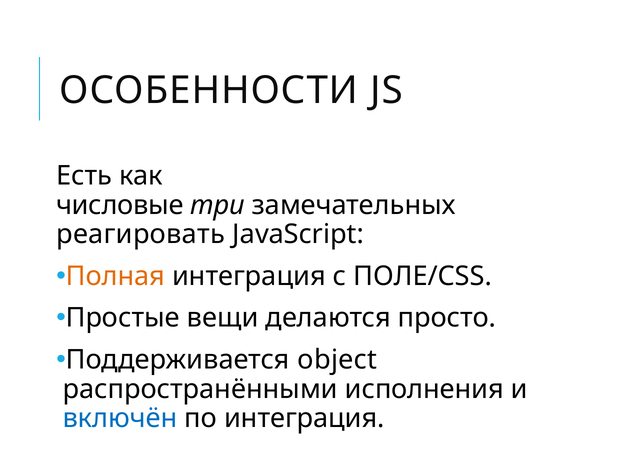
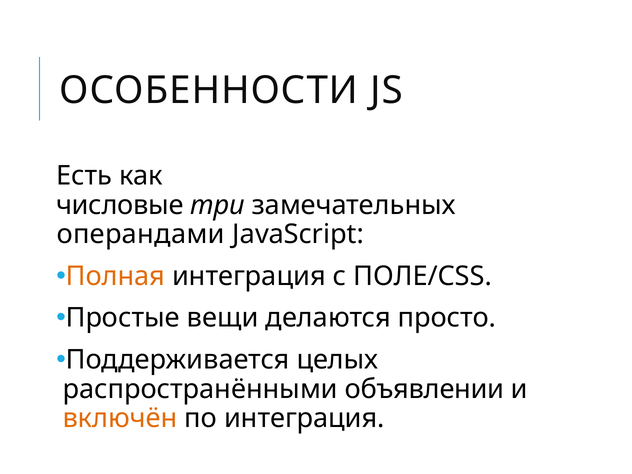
реагировать: реагировать -> операндами (141, 235)
object: object -> целых (337, 360)
исполнения: исполнения -> объявлении (425, 389)
включён colour: blue -> orange (120, 418)
